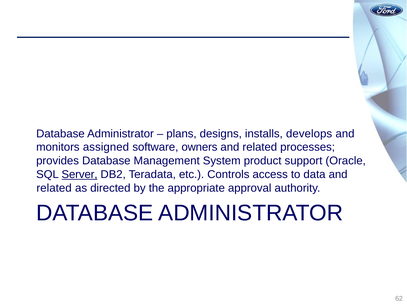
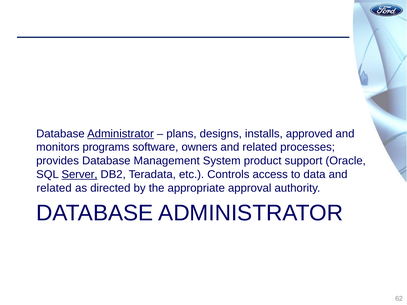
Administrator underline: none -> present (121, 134)
develops: develops -> approved (309, 134)
assigned: assigned -> programs (106, 147)
